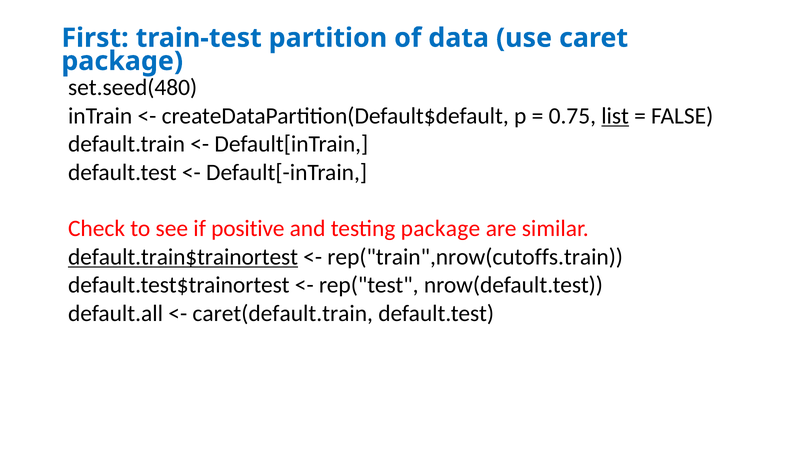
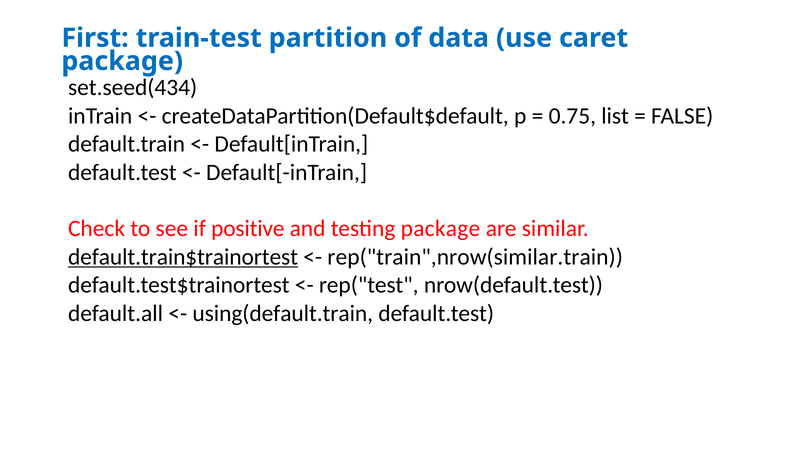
set.seed(480: set.seed(480 -> set.seed(434 (133, 88)
list underline: present -> none (615, 116)
rep("train",nrow(cutoffs.train: rep("train",nrow(cutoffs.train -> rep("train",nrow(similar.train (475, 257)
caret(default.train: caret(default.train -> using(default.train (283, 313)
